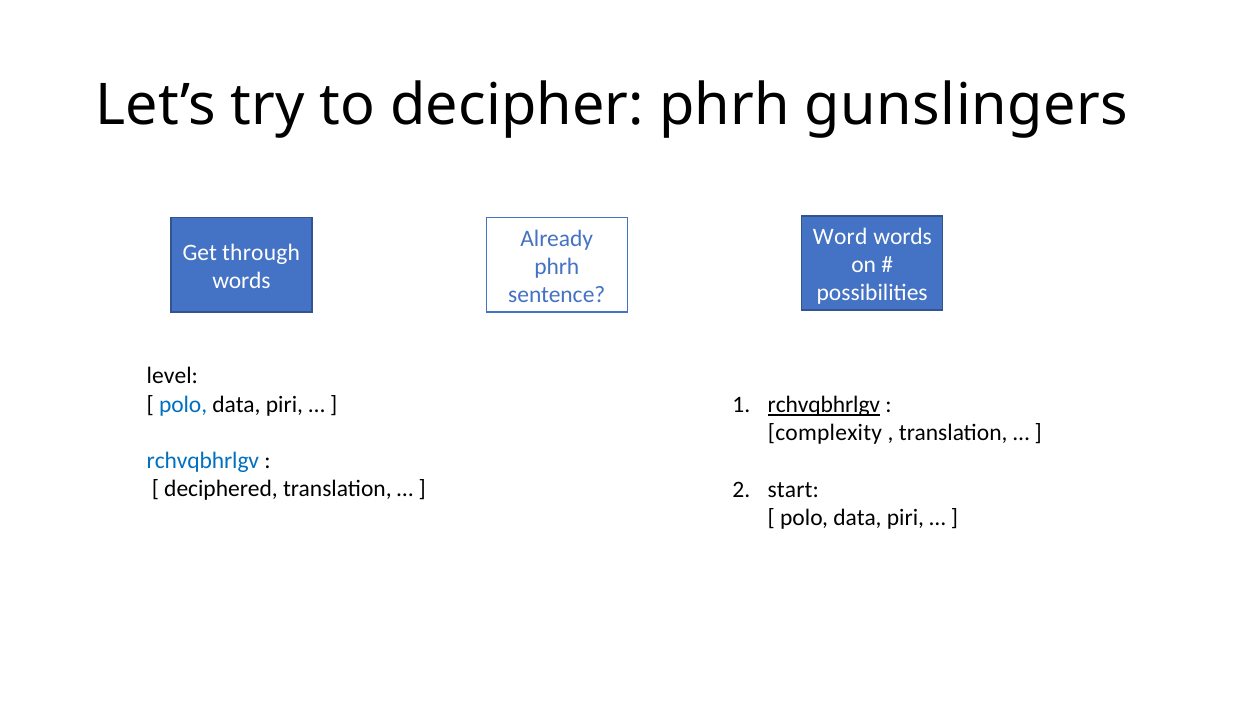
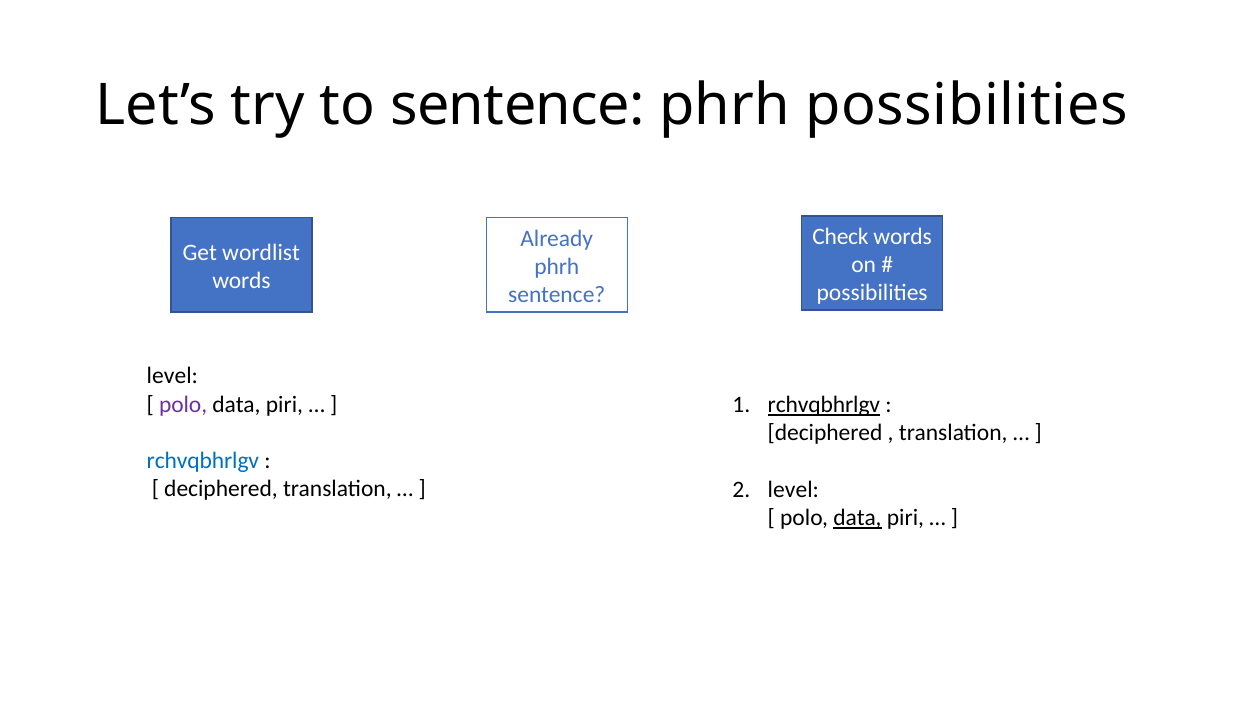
to decipher: decipher -> sentence (518, 105)
phrh gunslingers: gunslingers -> possibilities (966, 105)
Word: Word -> Check (840, 236)
through: through -> wordlist (261, 252)
polo colour: blue -> purple (183, 404)
complexity: complexity -> deciphered (825, 433)
start: start -> level (793, 489)
data underline: none -> present (857, 518)
